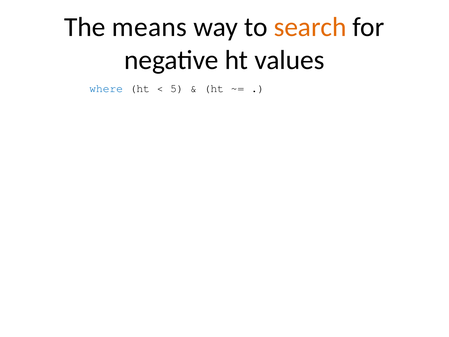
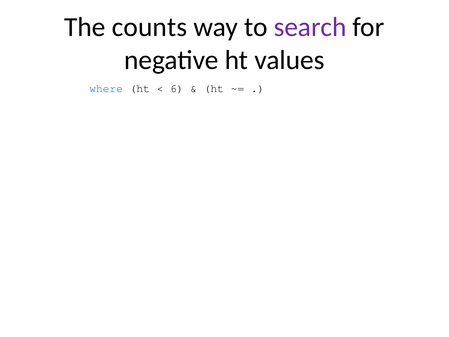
means: means -> counts (149, 27)
search colour: orange -> purple (310, 27)
5: 5 -> 6 (177, 88)
